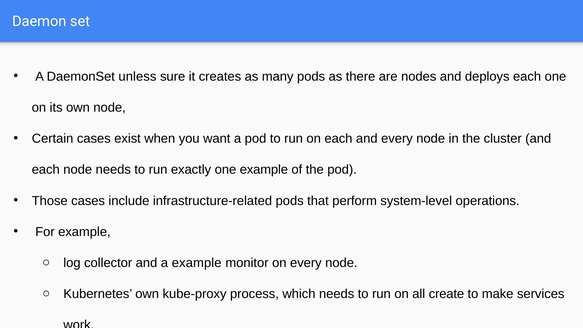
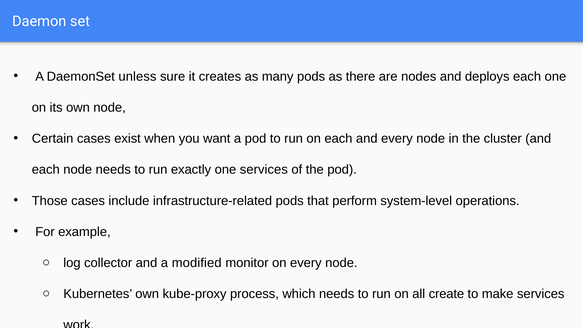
one example: example -> services (264, 170)
a example: example -> modified (197, 263)
